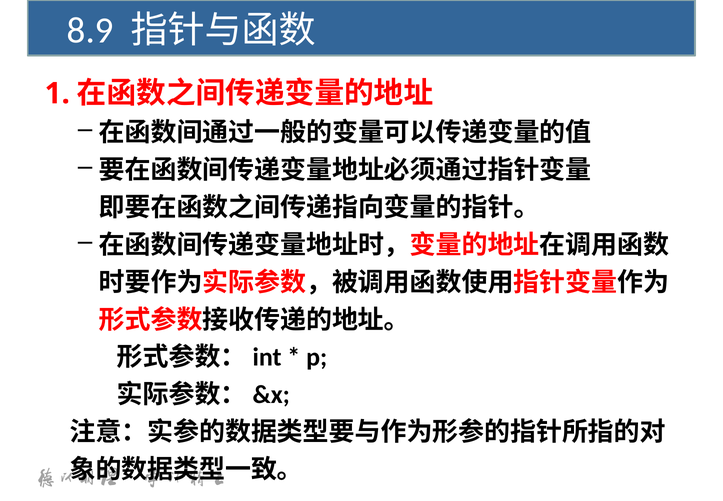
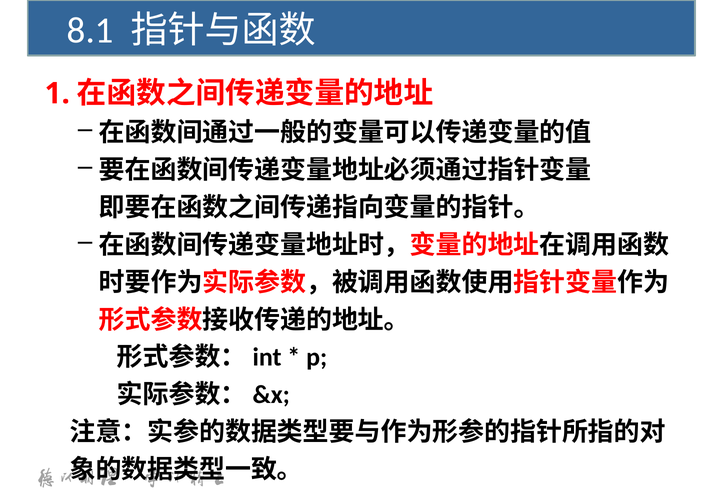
8.9: 8.9 -> 8.1 (90, 30)
